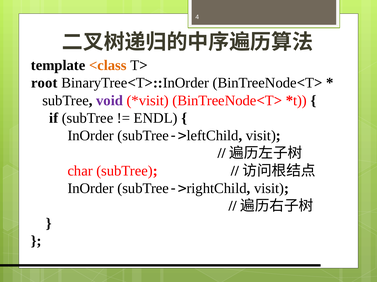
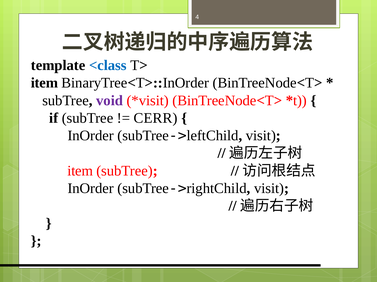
<class colour: orange -> blue (108, 66)
root: root -> item (44, 83)
ENDL: ENDL -> CERR (156, 118)
char: char -> item (80, 171)
